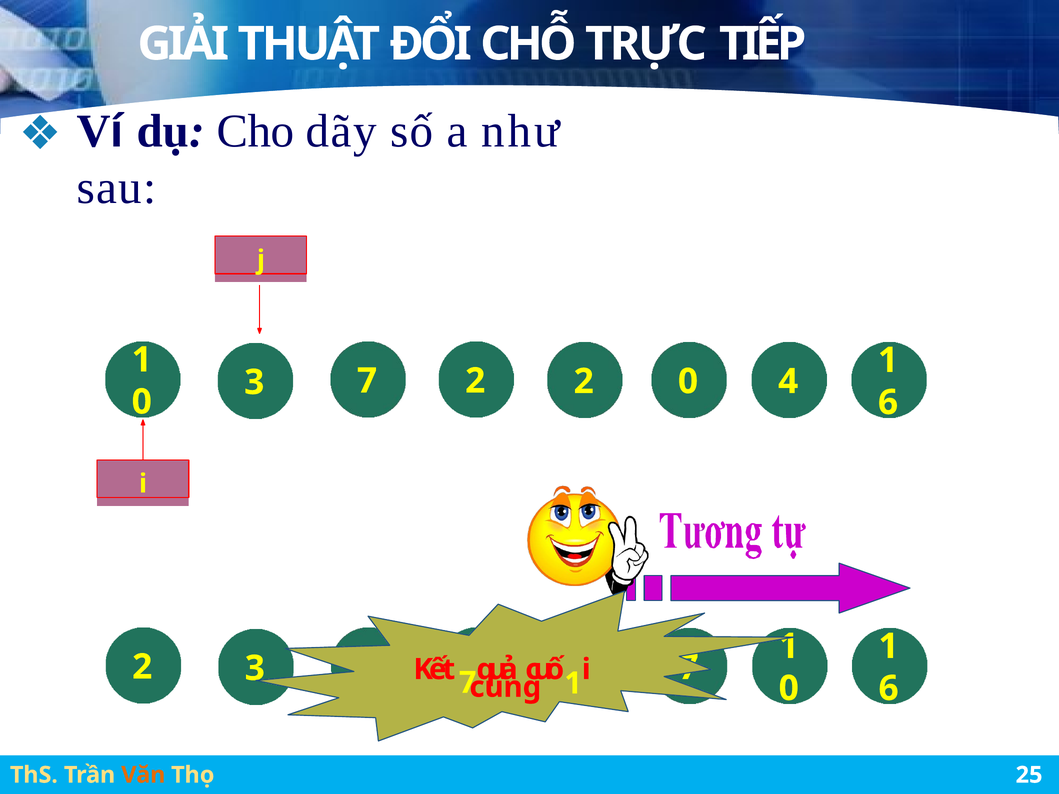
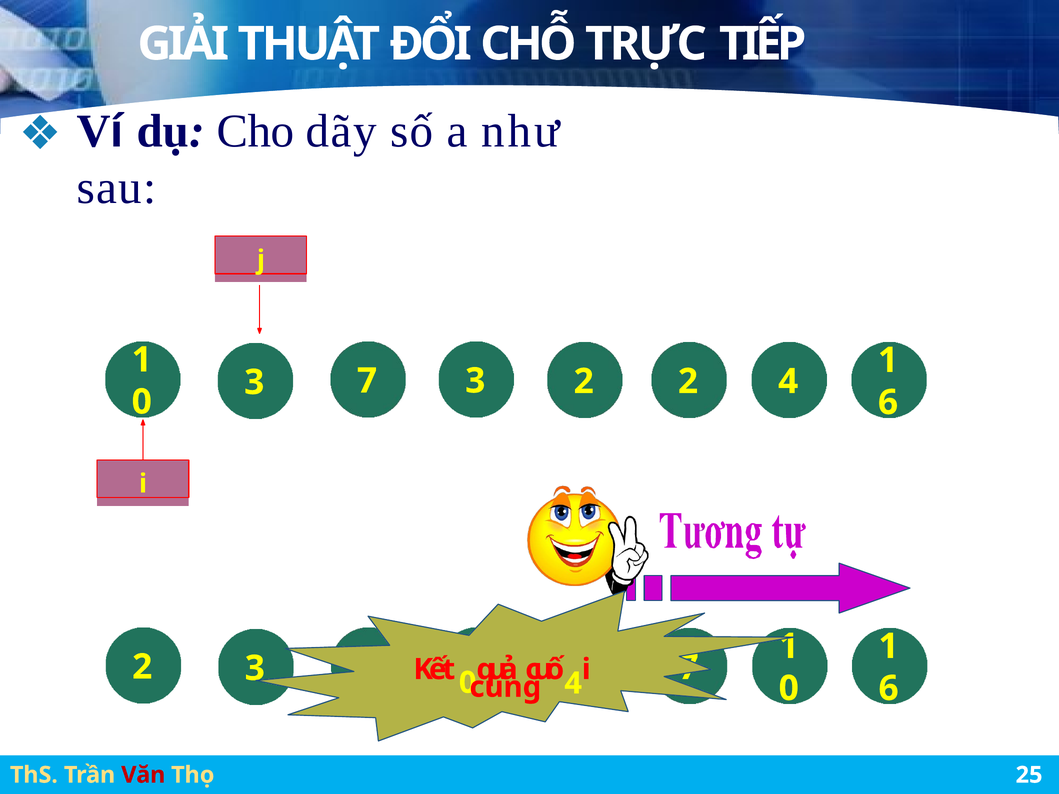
7 2: 2 -> 3 (475, 381)
2 0: 0 -> 2 (688, 382)
Kết 7: 7 -> 0 (468, 683)
1: 1 -> 4 (573, 683)
Văn colour: orange -> red (143, 775)
